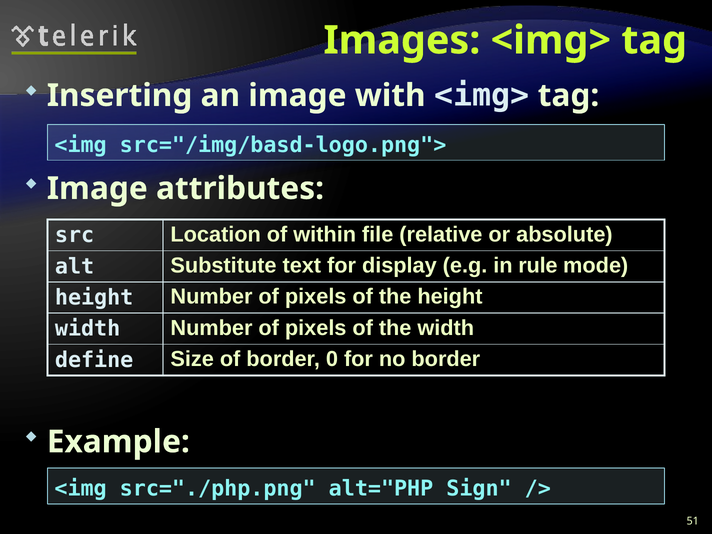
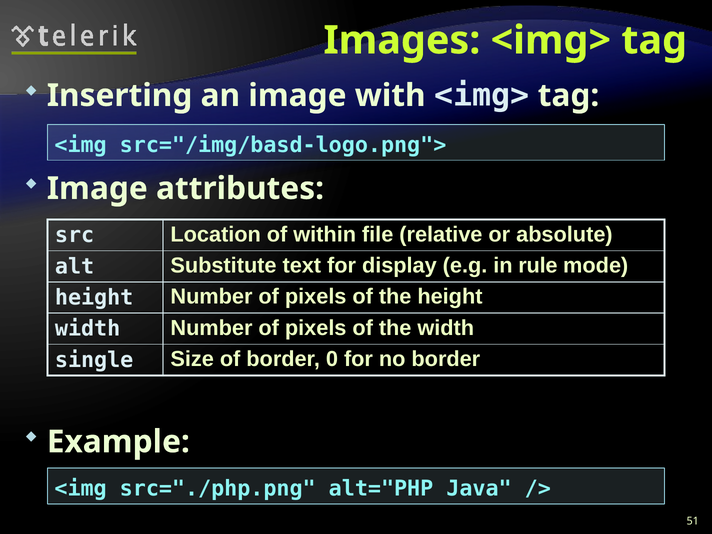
define: define -> single (94, 360)
Sign: Sign -> Java (479, 489)
